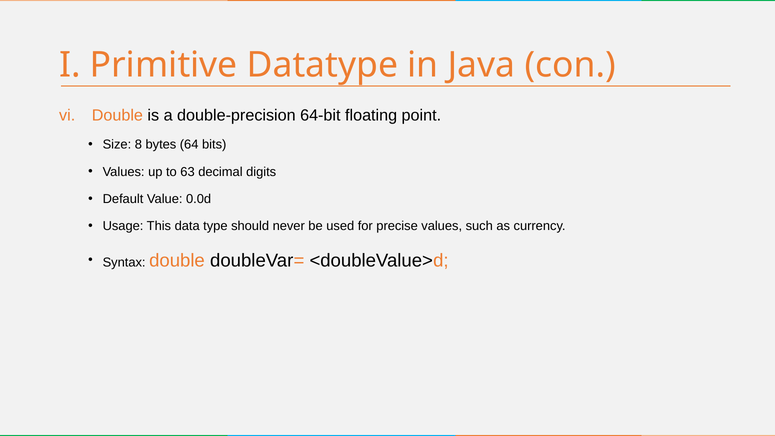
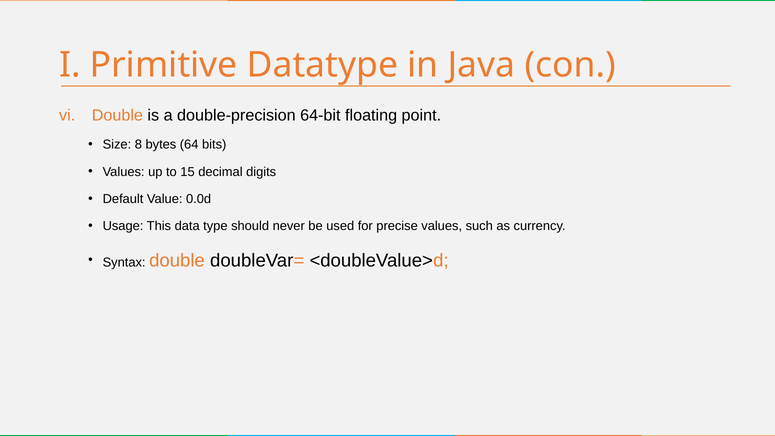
63: 63 -> 15 (188, 172)
